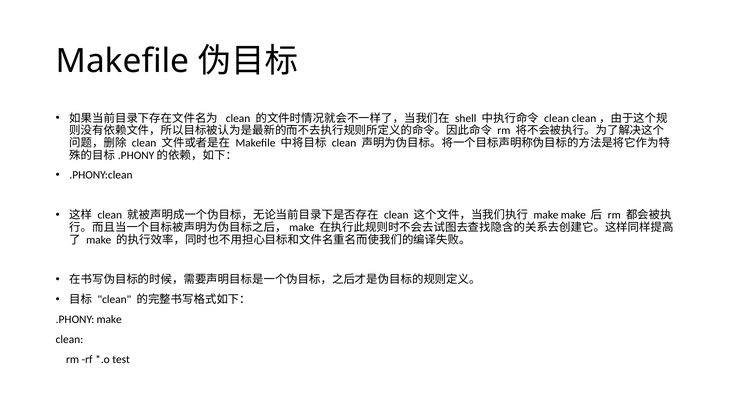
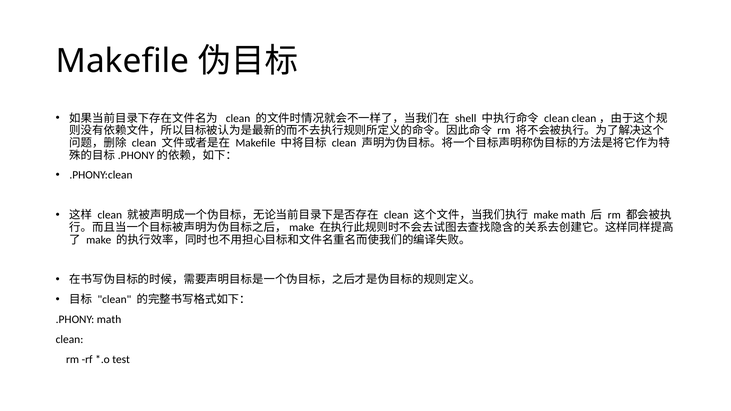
make make: make -> math (573, 215)
.PHONY make: make -> math (109, 320)
